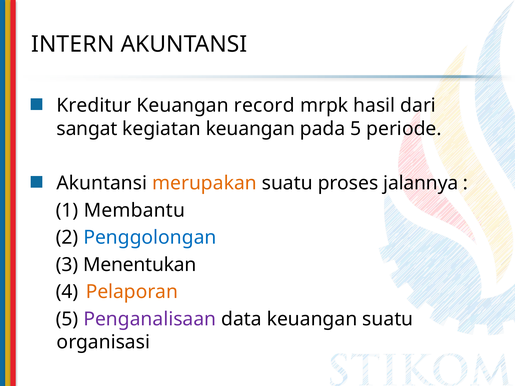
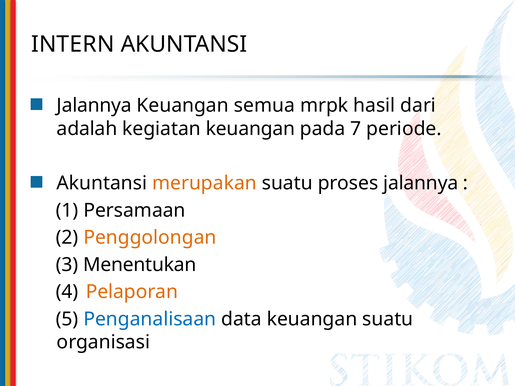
Kreditur: Kreditur -> Jalannya (94, 106)
record: record -> semua (264, 106)
sangat: sangat -> adalah (87, 129)
pada 5: 5 -> 7 (356, 129)
Membantu: Membantu -> Persamaan (134, 210)
Penggolongan colour: blue -> orange (150, 238)
Penganalisaan colour: purple -> blue (150, 319)
